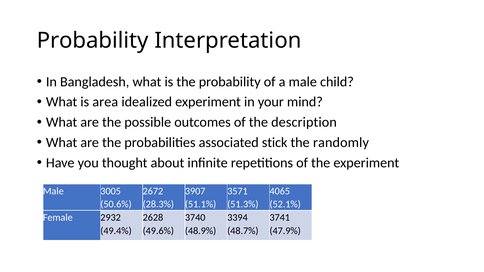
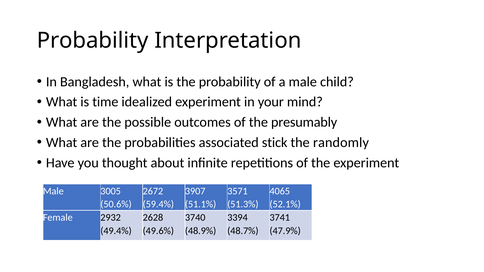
area: area -> time (105, 102)
description: description -> presumably (304, 122)
28.3%: 28.3% -> 59.4% (158, 204)
